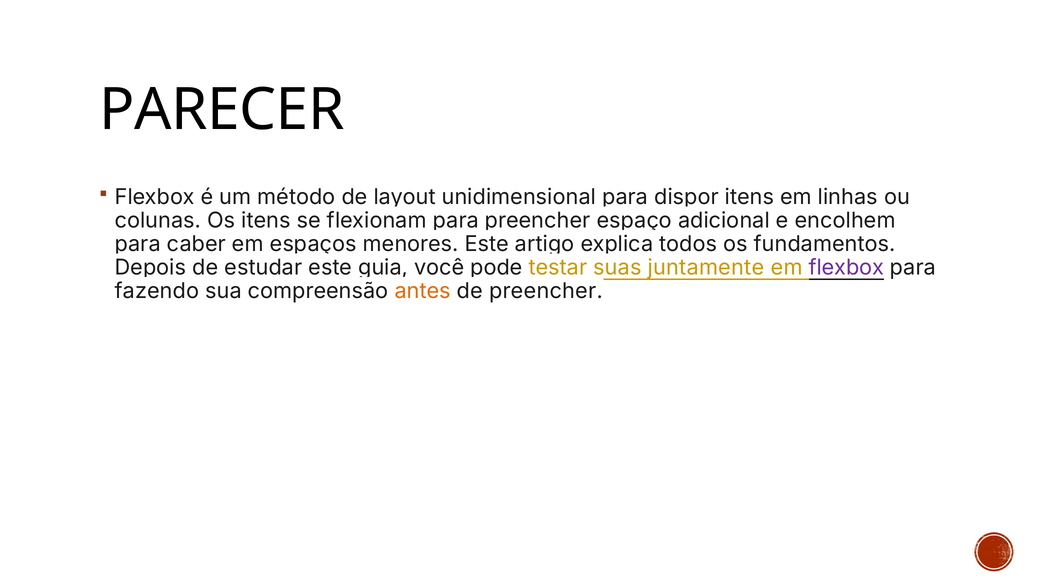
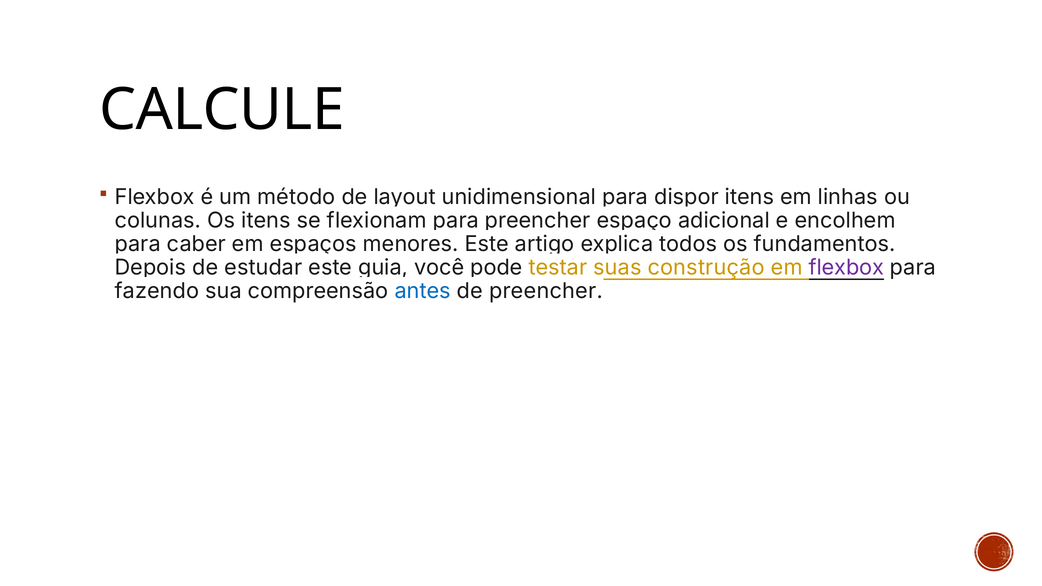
PARECER: PARECER -> CALCULE (222, 110)
juntamente: juntamente -> construção (706, 268)
antes colour: orange -> blue (423, 291)
